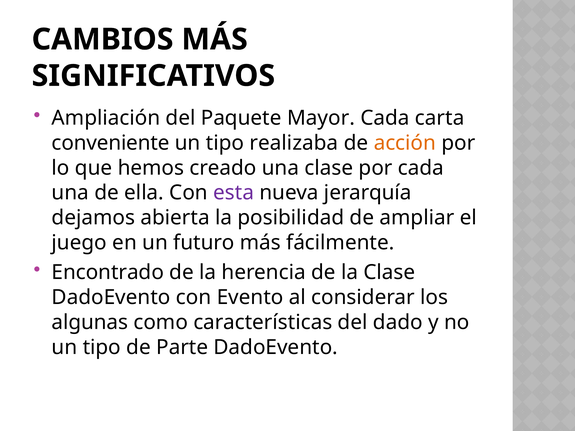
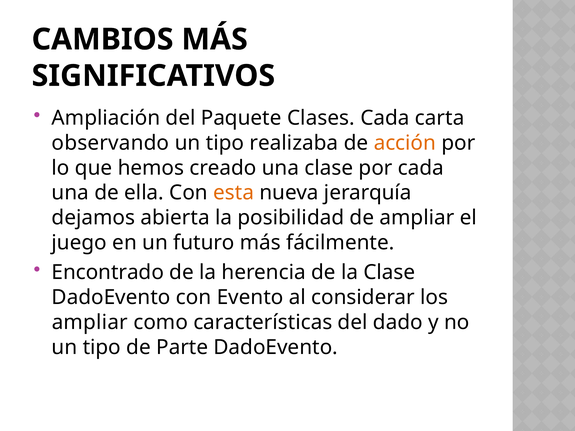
Mayor: Mayor -> Clases (321, 118)
conveniente: conveniente -> observando (110, 143)
esta colour: purple -> orange (234, 193)
algunas: algunas -> ampliar (90, 323)
